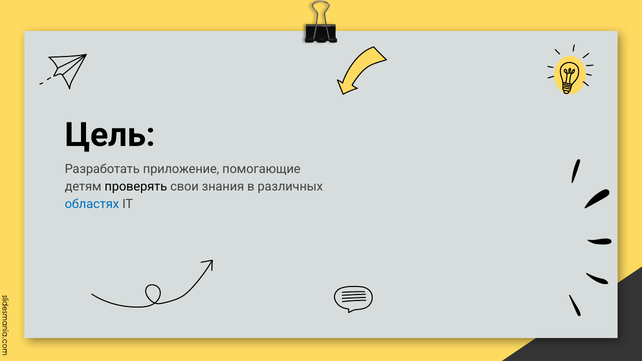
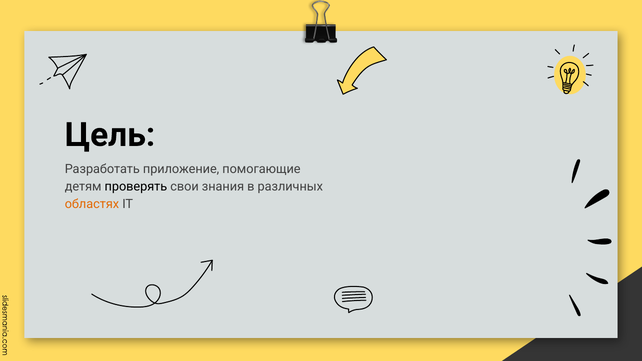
областях colour: blue -> orange (92, 204)
